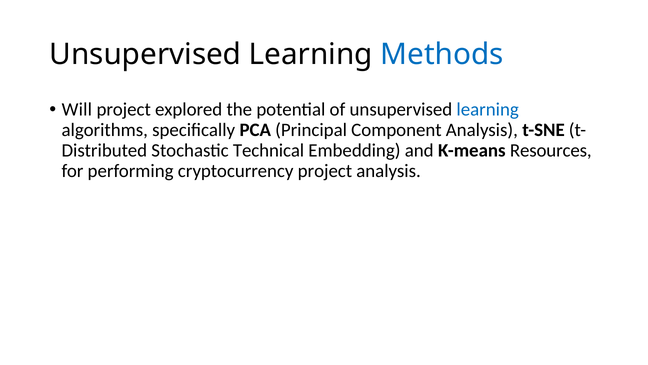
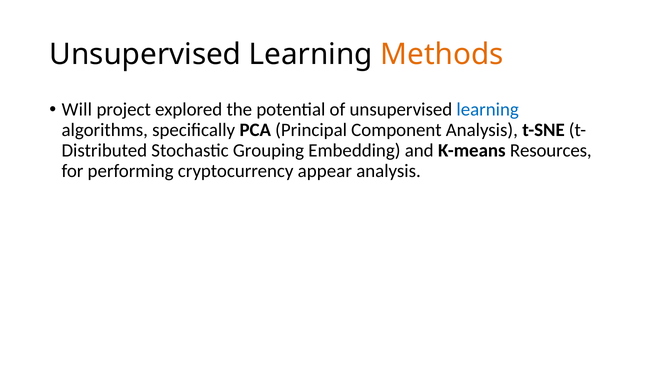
Methods colour: blue -> orange (442, 54)
Technical: Technical -> Grouping (269, 150)
cryptocurrency project: project -> appear (325, 171)
